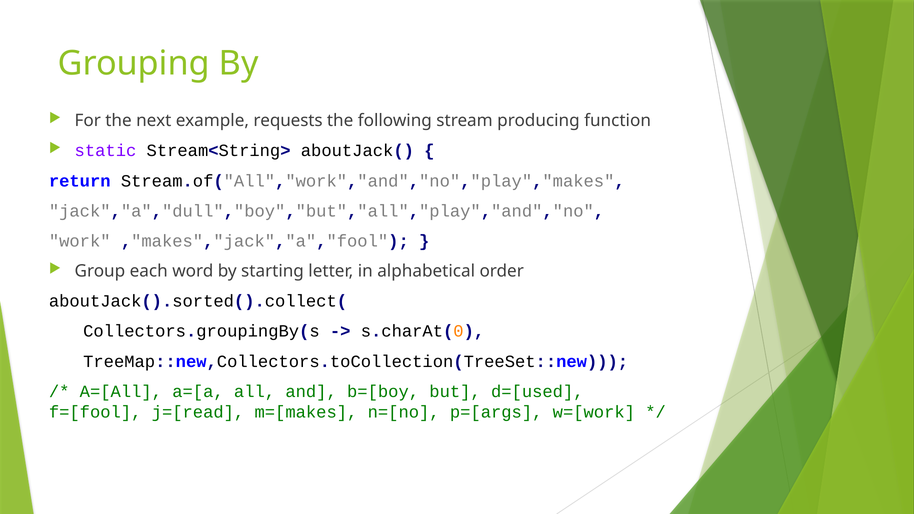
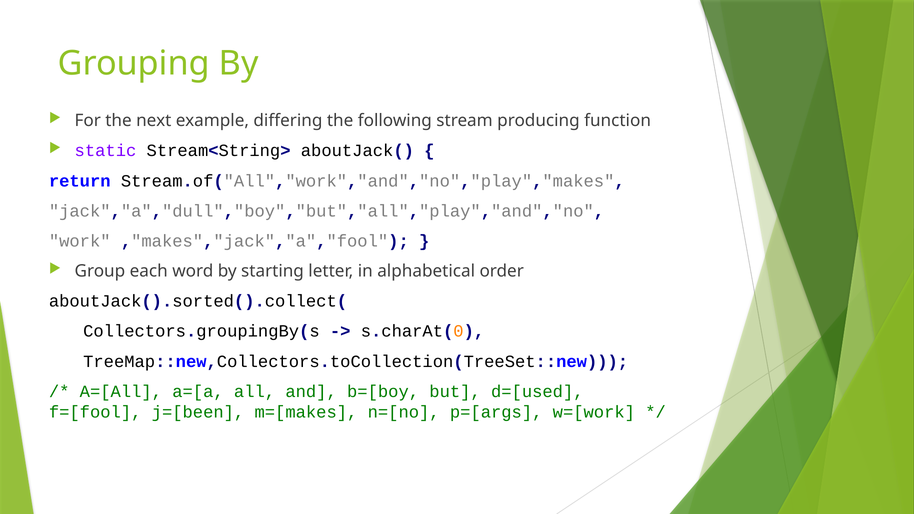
requests: requests -> differing (288, 121)
j=[read: j=[read -> j=[been (198, 412)
